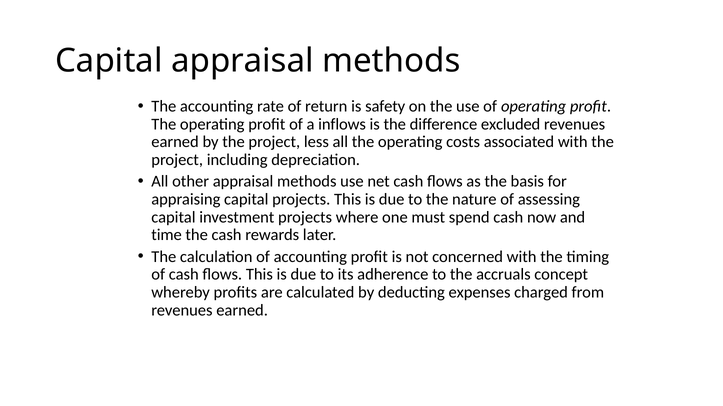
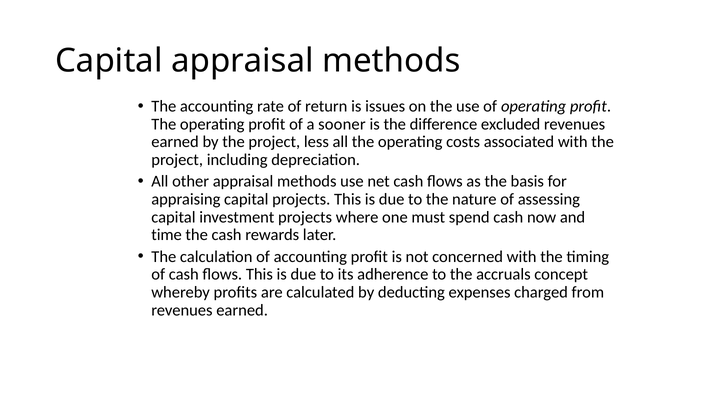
safety: safety -> issues (385, 106)
inflows: inflows -> sooner (342, 124)
